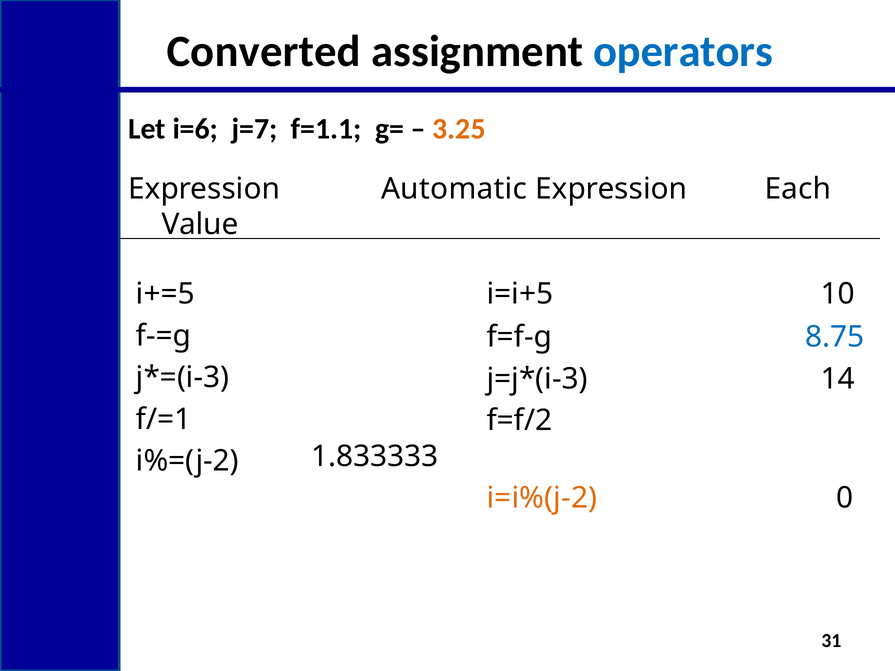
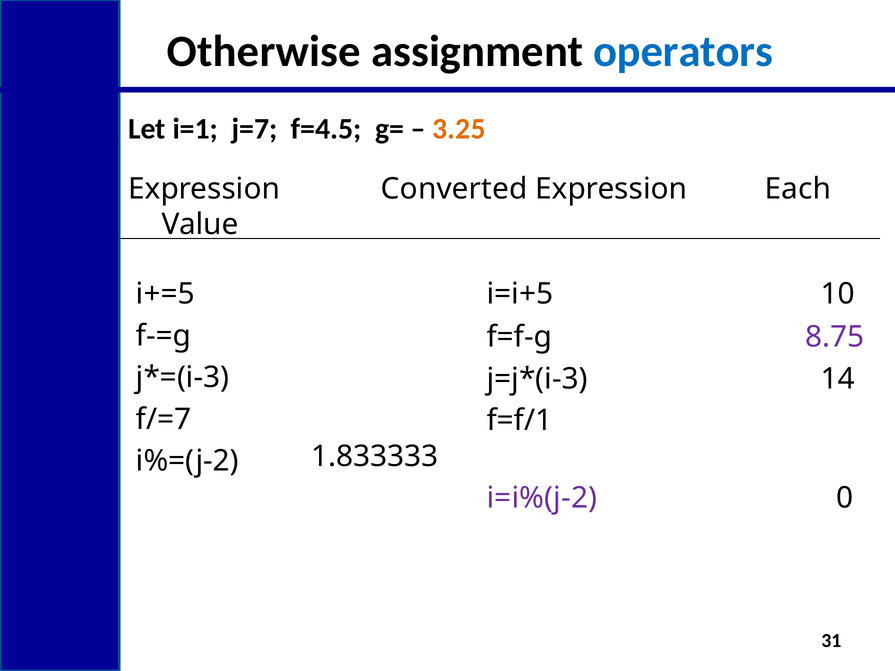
Converted: Converted -> Otherwise (264, 52)
i=6: i=6 -> i=1 (195, 129)
f=1.1: f=1.1 -> f=4.5 (326, 129)
Automatic: Automatic -> Converted (454, 189)
8.75 colour: blue -> purple (835, 337)
f/=1: f/=1 -> f/=7 (164, 419)
f=f/2: f=f/2 -> f=f/1 (520, 421)
i=i%(j-2 colour: orange -> purple (542, 498)
